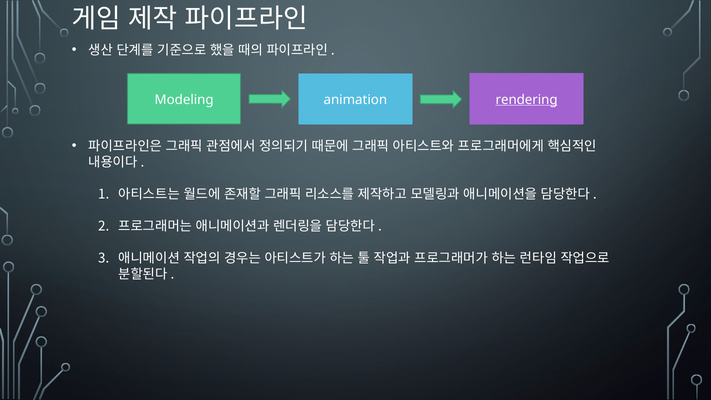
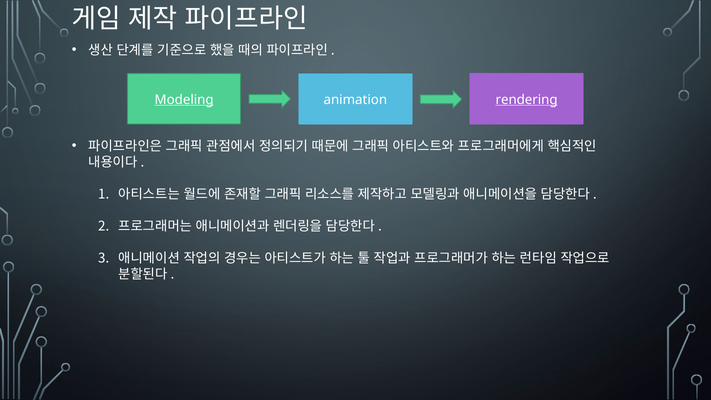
Modeling underline: none -> present (184, 100)
